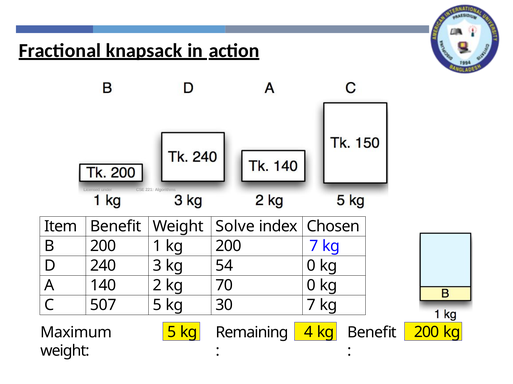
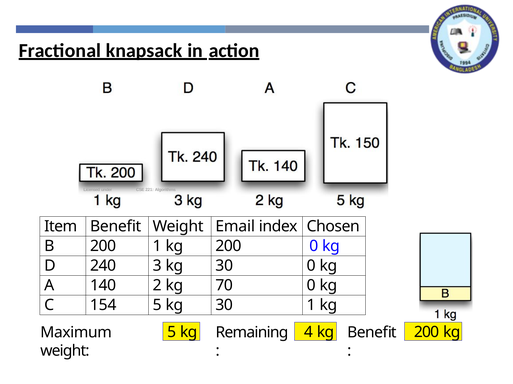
Solve: Solve -> Email (235, 227)
200 7: 7 -> 0 (314, 247)
3 kg 54: 54 -> 30 (224, 266)
507: 507 -> 154 (103, 306)
30 7: 7 -> 1 (311, 306)
